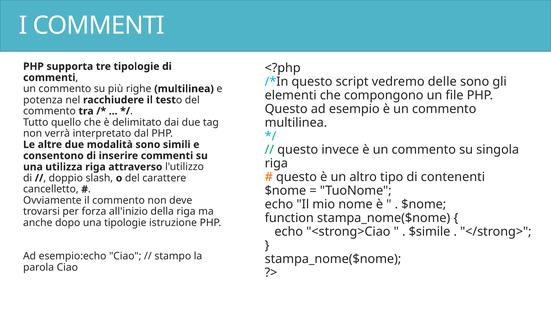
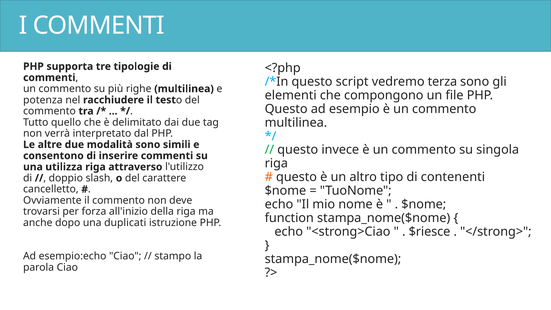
delle: delle -> terza (442, 82)
una tipologie: tipologie -> duplicati (125, 223)
$simile: $simile -> $riesce (430, 232)
